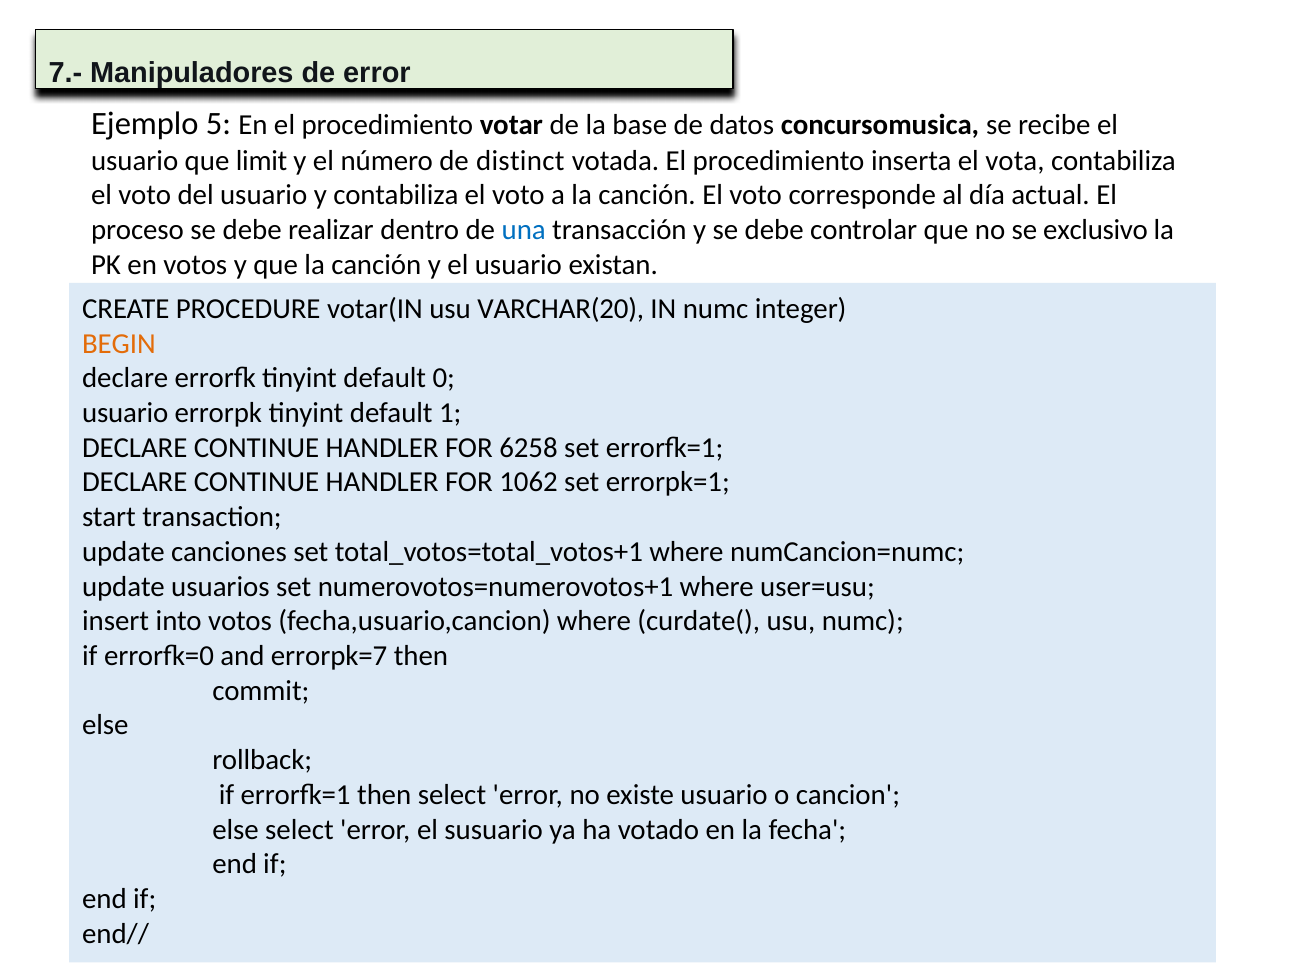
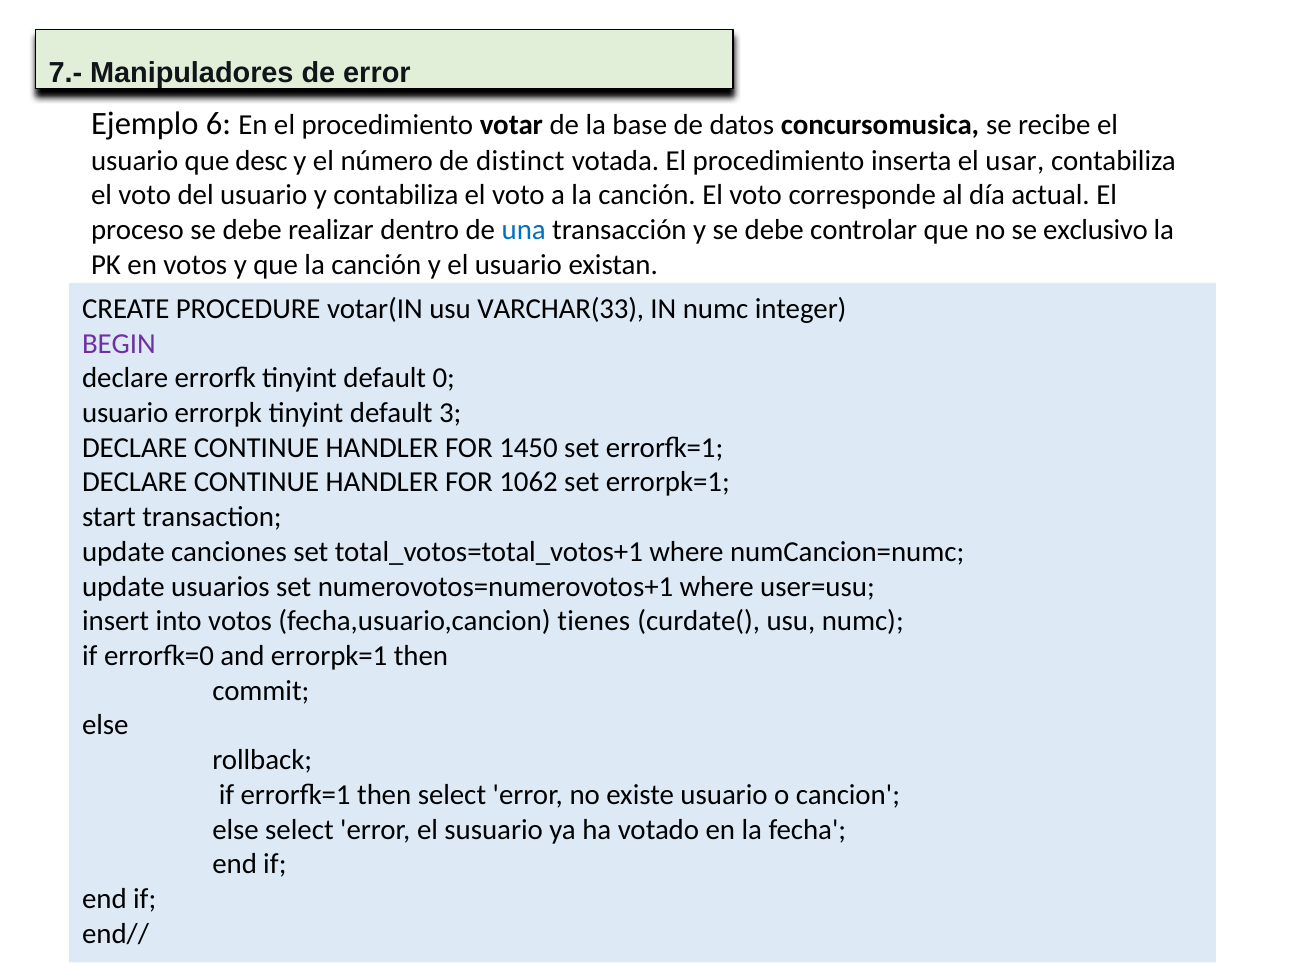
5: 5 -> 6 (218, 124)
limit: limit -> desc (262, 161)
vota: vota -> usar (1015, 161)
VARCHAR(20: VARCHAR(20 -> VARCHAR(33 (561, 309)
BEGIN colour: orange -> purple (119, 343)
1: 1 -> 3 (450, 413)
6258: 6258 -> 1450 (528, 447)
fecha,usuario,cancion where: where -> tienes (594, 621)
and errorpk=7: errorpk=7 -> errorpk=1 (329, 656)
